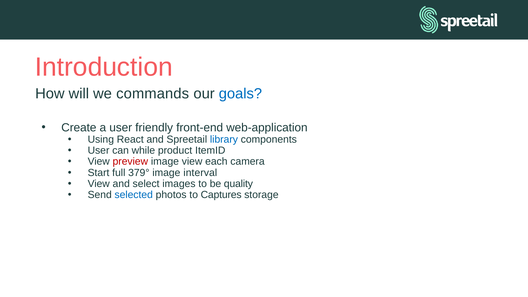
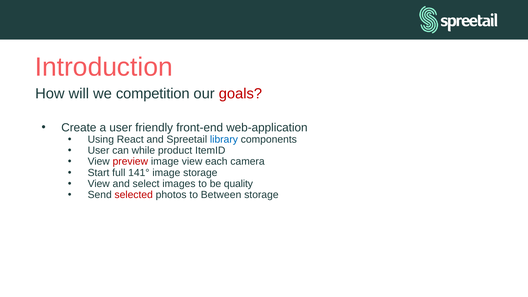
commands: commands -> competition (153, 94)
goals colour: blue -> red (240, 94)
379°: 379° -> 141° (139, 173)
image interval: interval -> storage (200, 173)
selected colour: blue -> red (134, 195)
Captures: Captures -> Between (221, 195)
